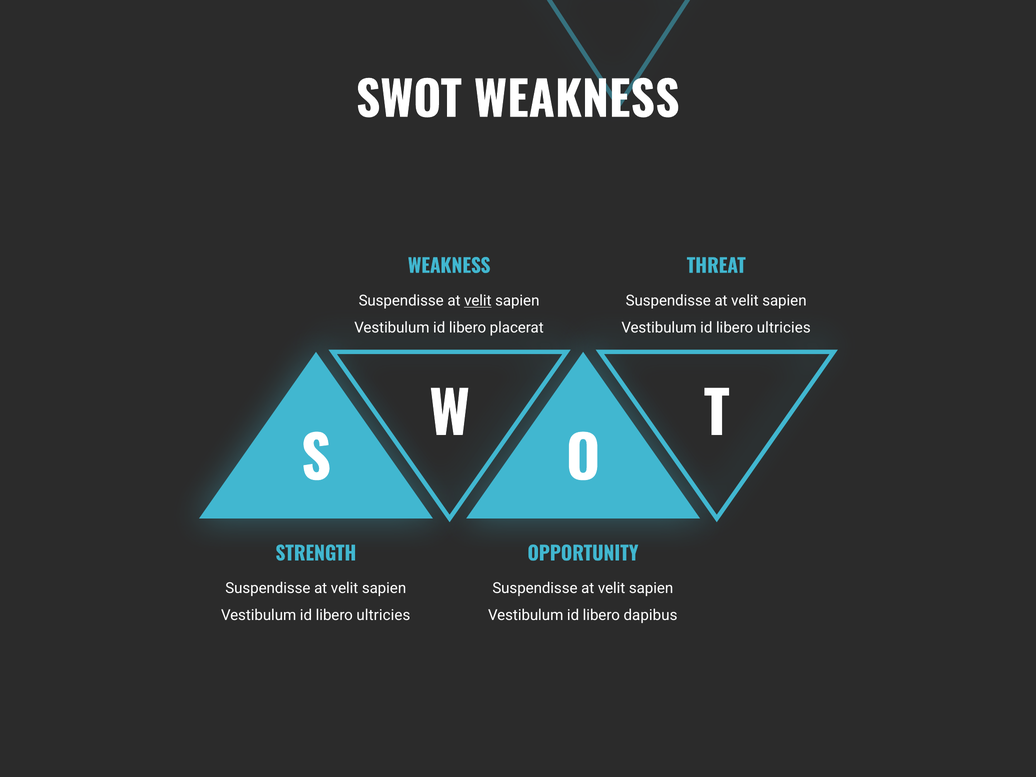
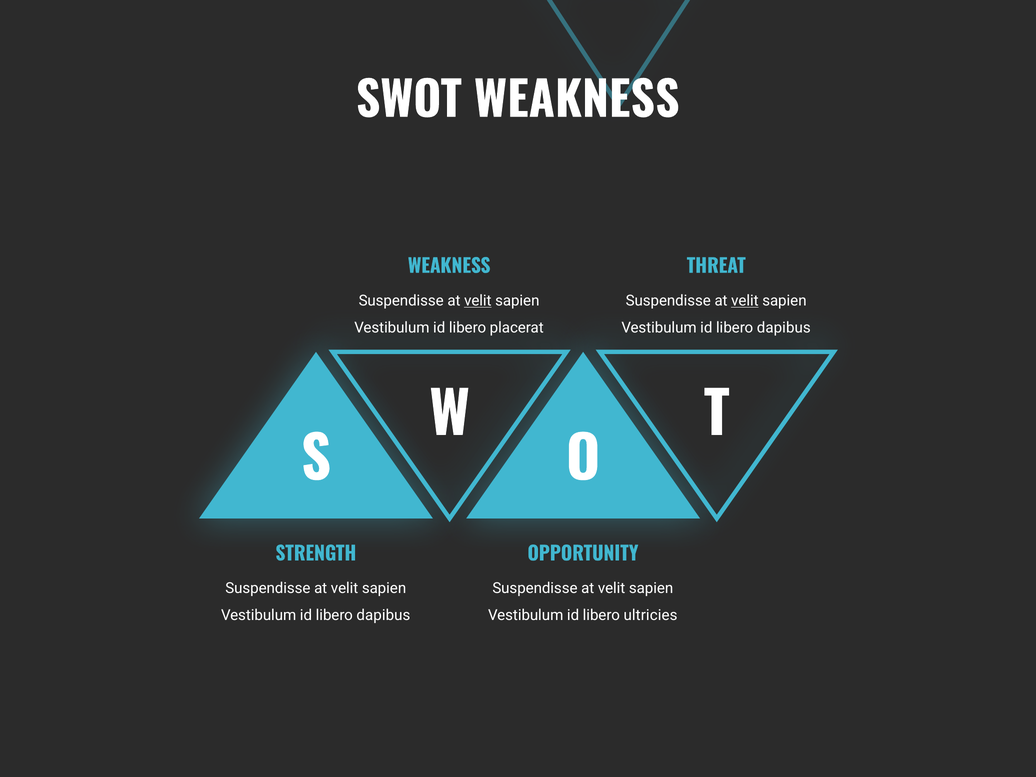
velit underline: none -> present (745, 301)
ultricies: ultricies -> dapibus (784, 328)
ultricies: ultricies -> dapibus (383, 615)
dapibus: dapibus -> ultricies (650, 615)
